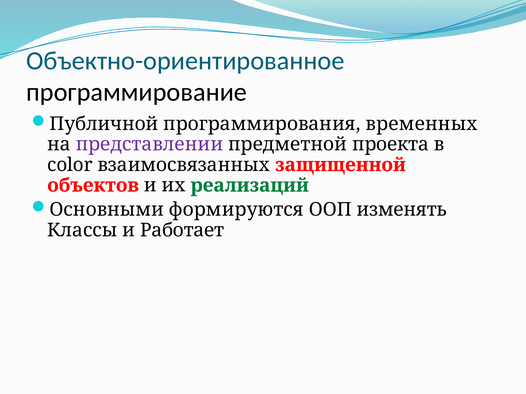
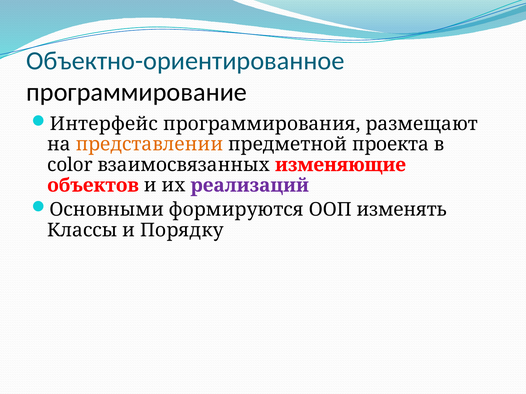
Публичной: Публичной -> Интерфейс (104, 124)
временных: временных -> размещают (422, 124)
представлении colour: purple -> orange (149, 145)
защищенной: защищенной -> изменяющие (341, 165)
реализаций colour: green -> purple (250, 186)
Работает: Работает -> Порядку (182, 230)
